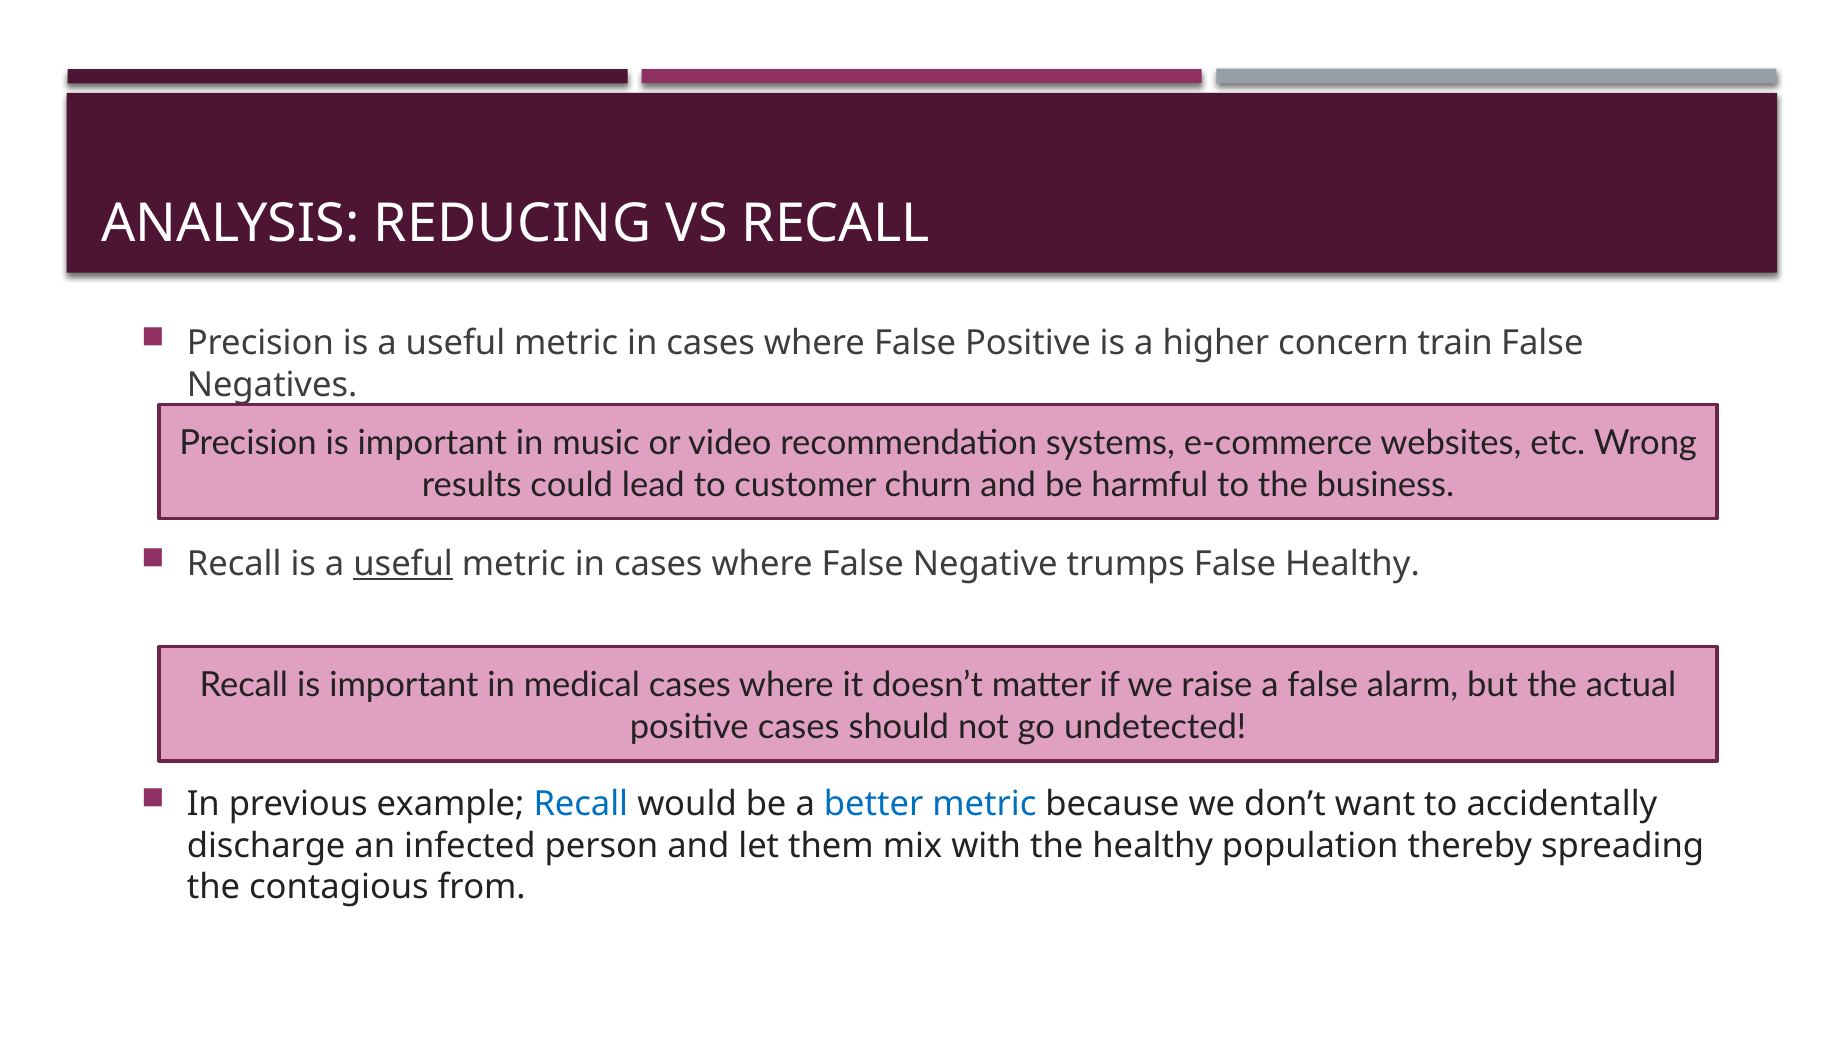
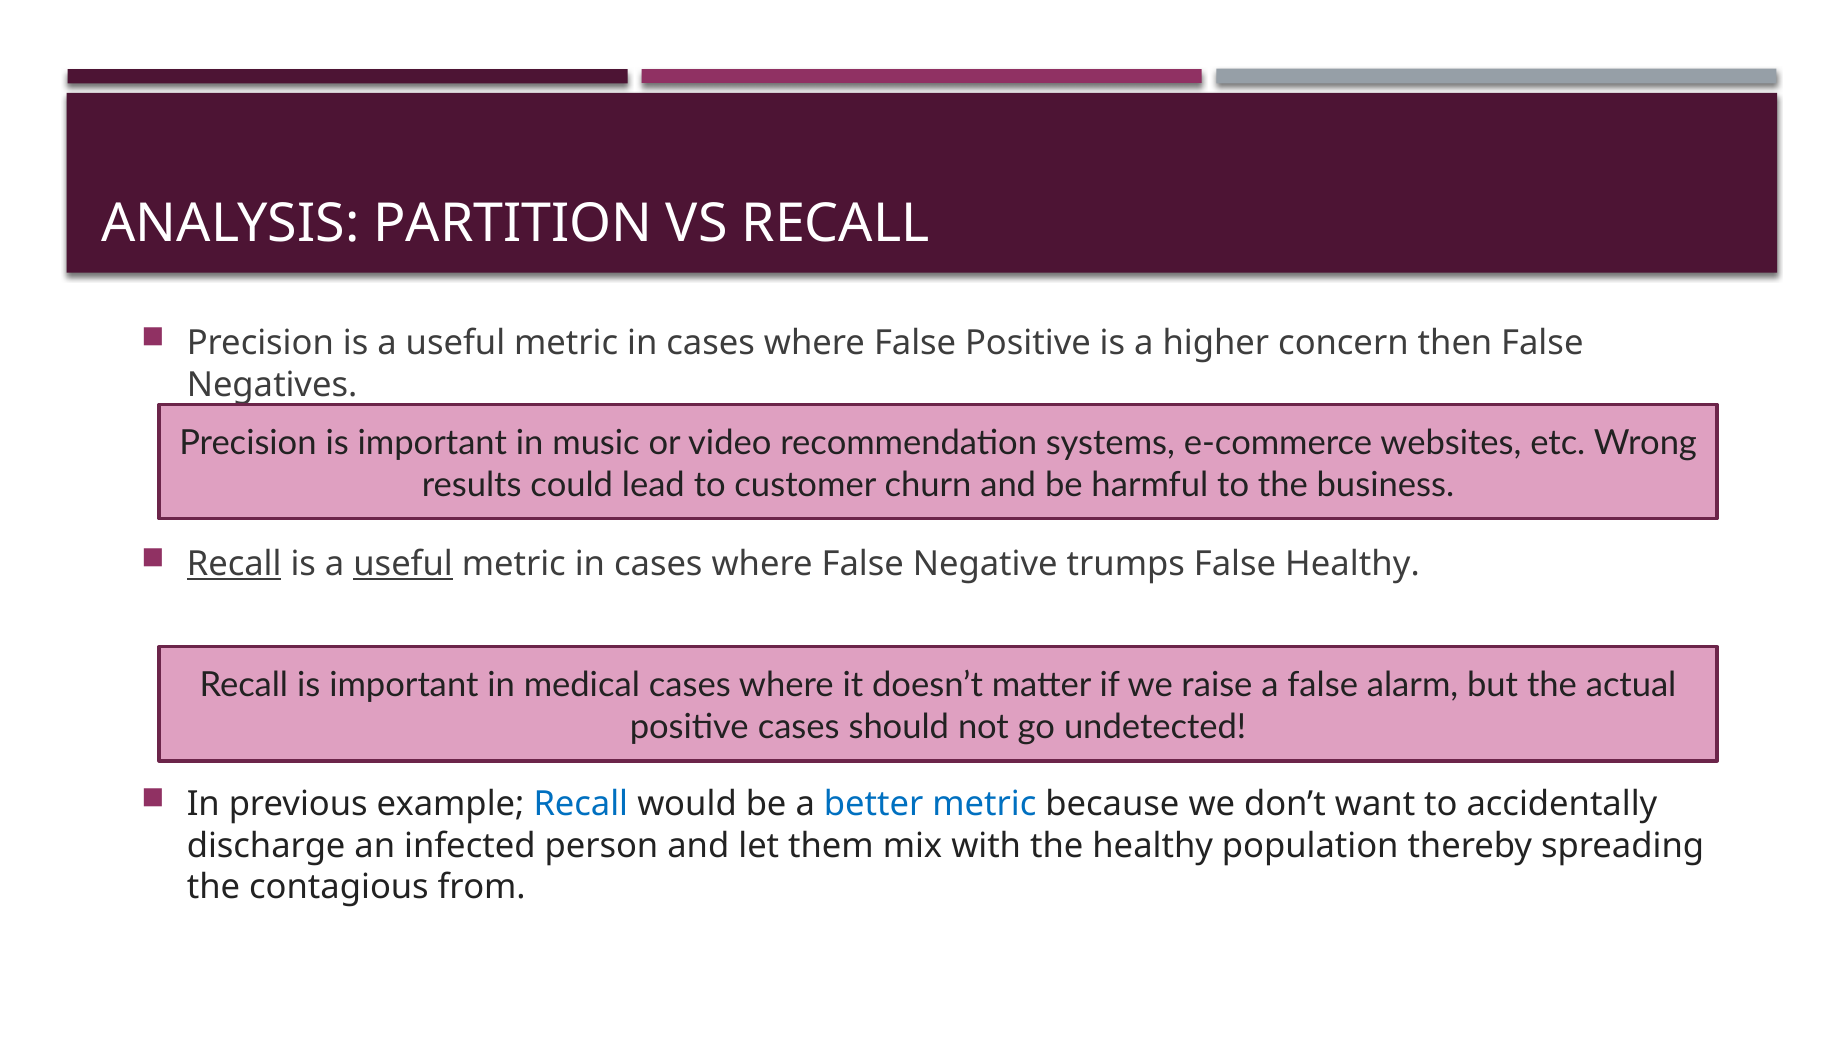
REDUCING: REDUCING -> PARTITION (513, 224)
train: train -> then (1455, 343)
Recall underline: none -> present (234, 565)
